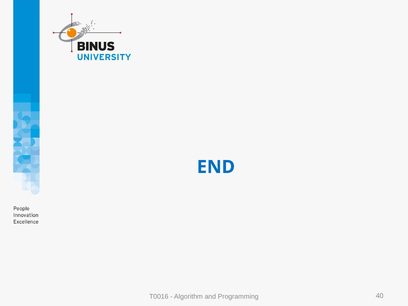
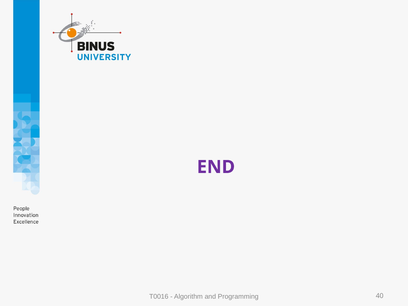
END colour: blue -> purple (216, 167)
